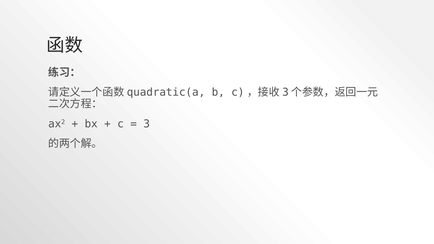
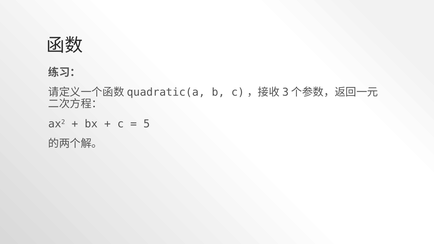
3: 3 -> 5 (147, 124)
